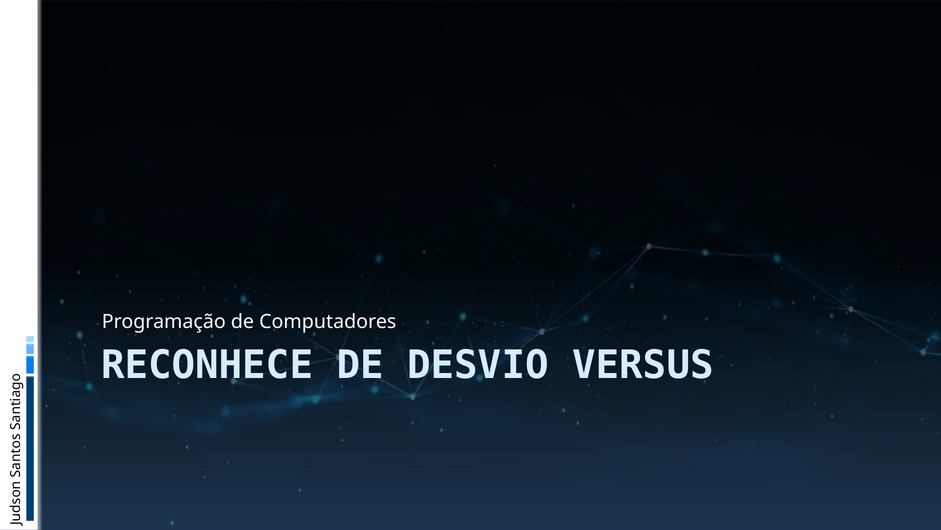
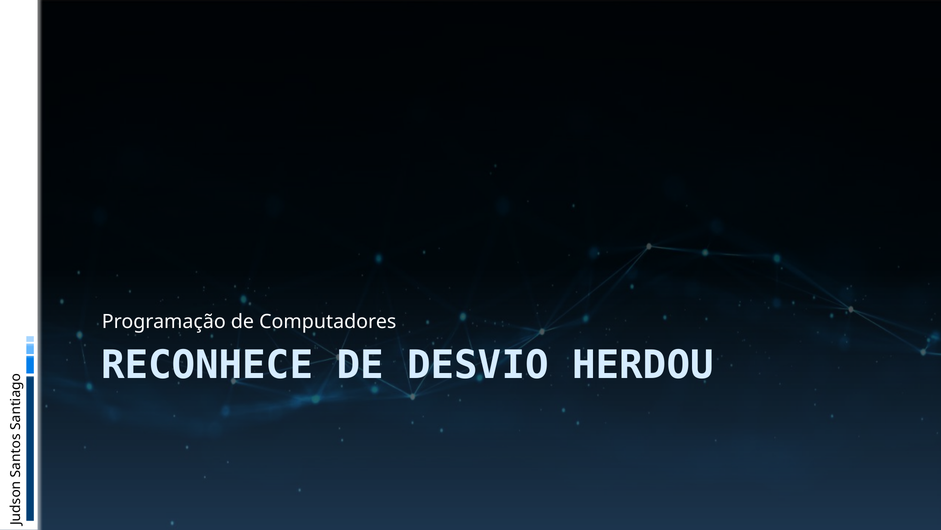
VERSUS: VERSUS -> HERDOU (643, 365)
